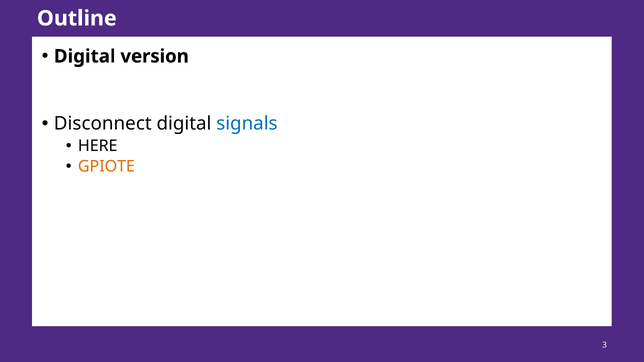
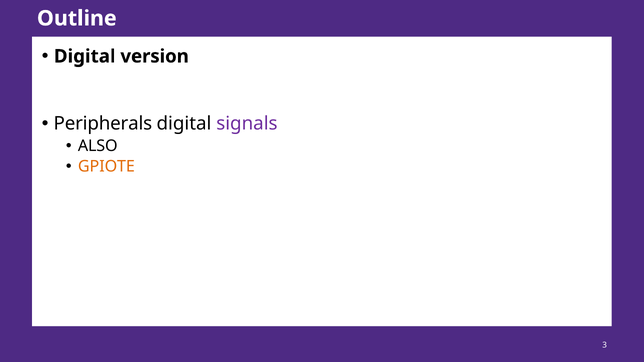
Disconnect: Disconnect -> Peripherals (103, 124)
signals colour: blue -> purple (247, 124)
HERE: HERE -> ALSO (98, 146)
